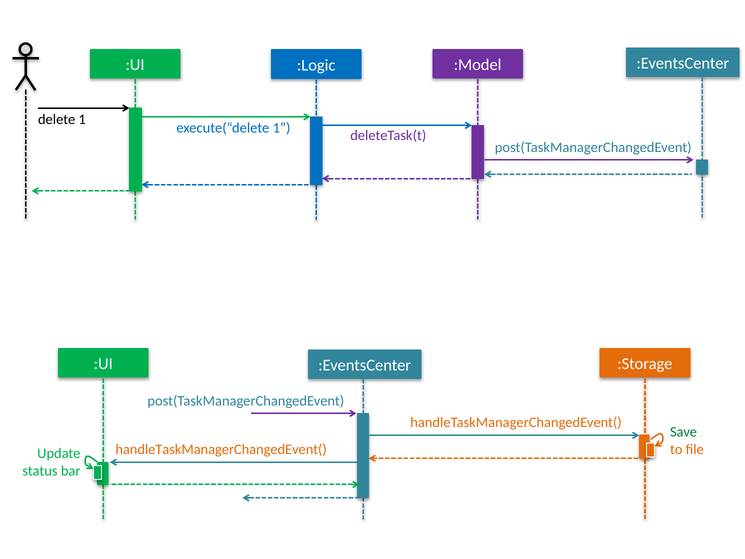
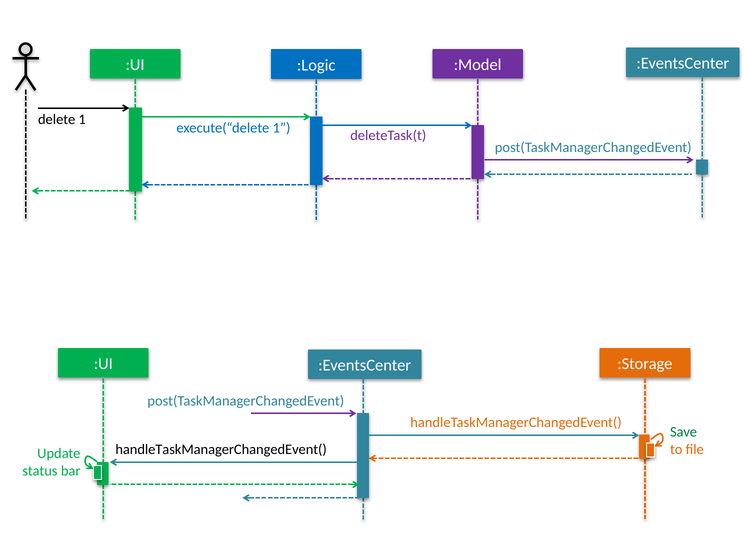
handleTaskManagerChangedEvent( colour: orange -> black (221, 449)
